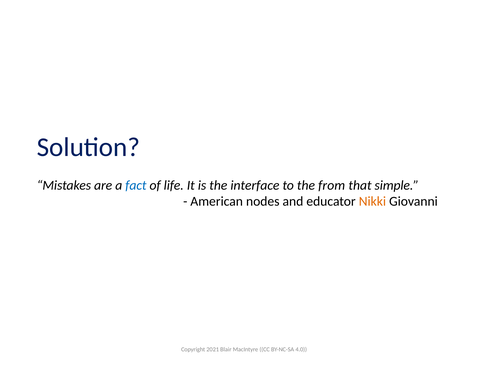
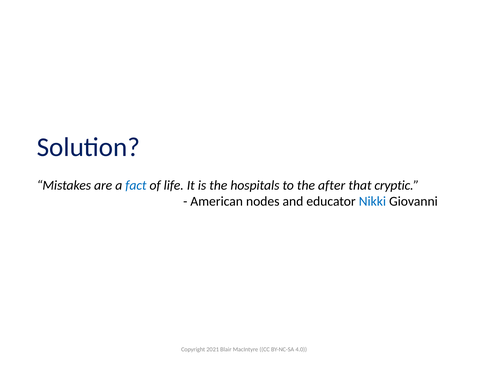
interface: interface -> hospitals (255, 185)
from: from -> after (332, 185)
simple: simple -> cryptic (397, 185)
Nikki colour: orange -> blue (372, 202)
